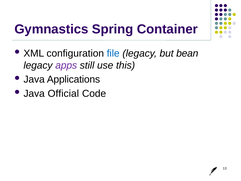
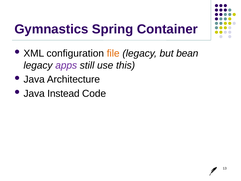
file colour: blue -> orange (113, 53)
Applications: Applications -> Architecture (73, 79)
Official: Official -> Instead (63, 93)
